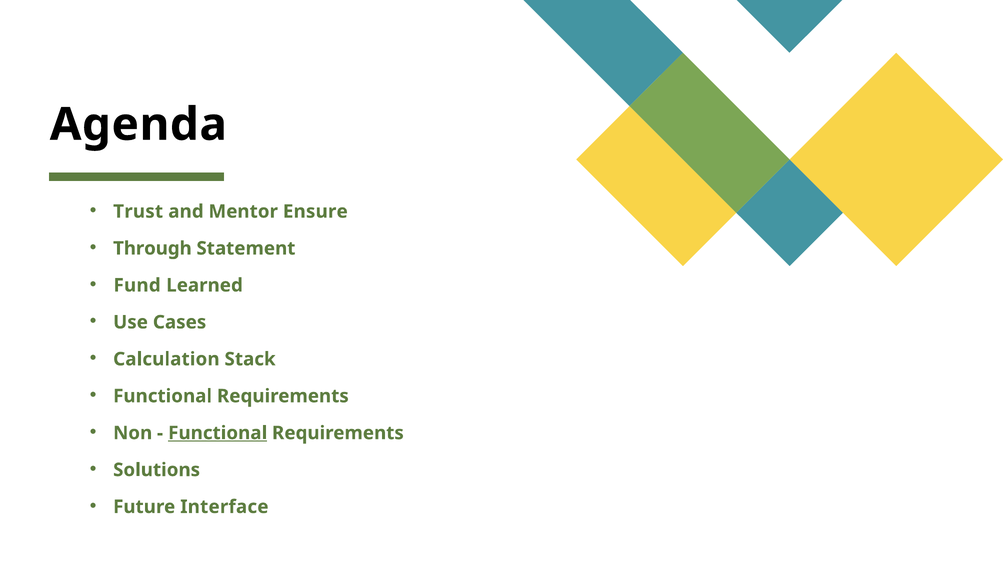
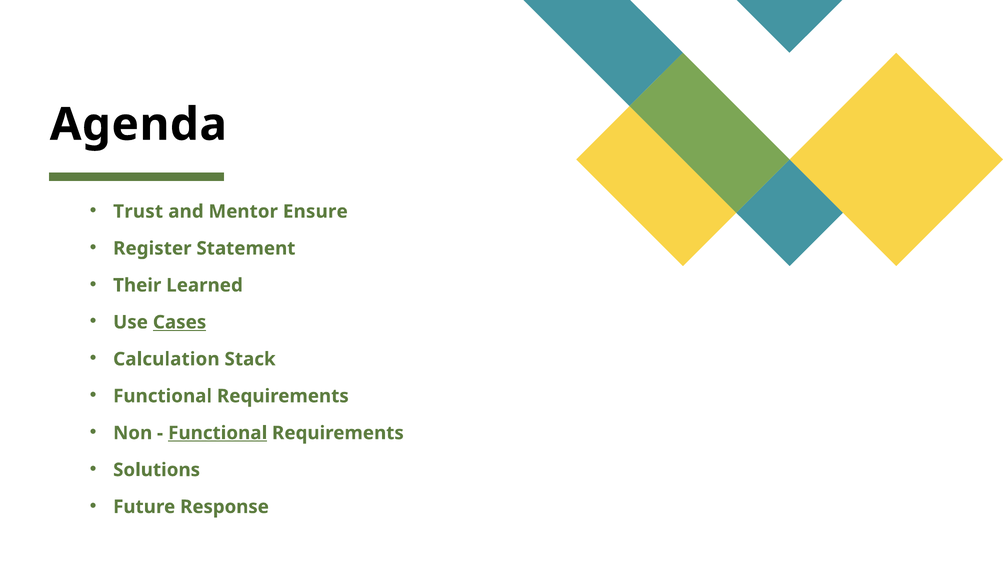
Through: Through -> Register (152, 248)
Fund: Fund -> Their (137, 285)
Cases underline: none -> present (180, 322)
Interface: Interface -> Response (225, 507)
